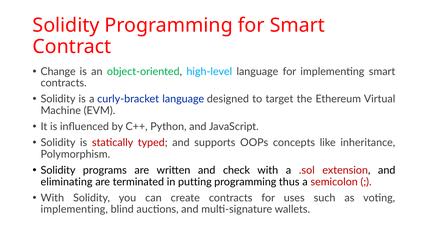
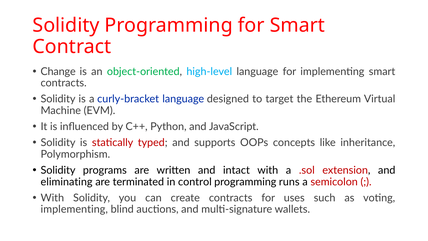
check: check -> intact (236, 170)
putting: putting -> control (195, 182)
thus: thus -> runs (289, 182)
